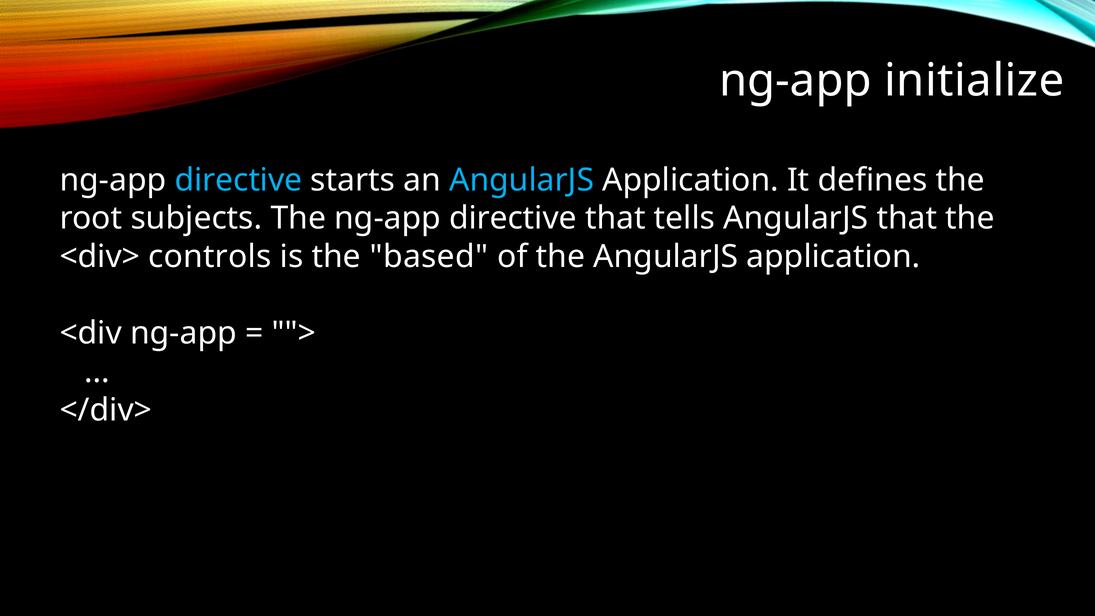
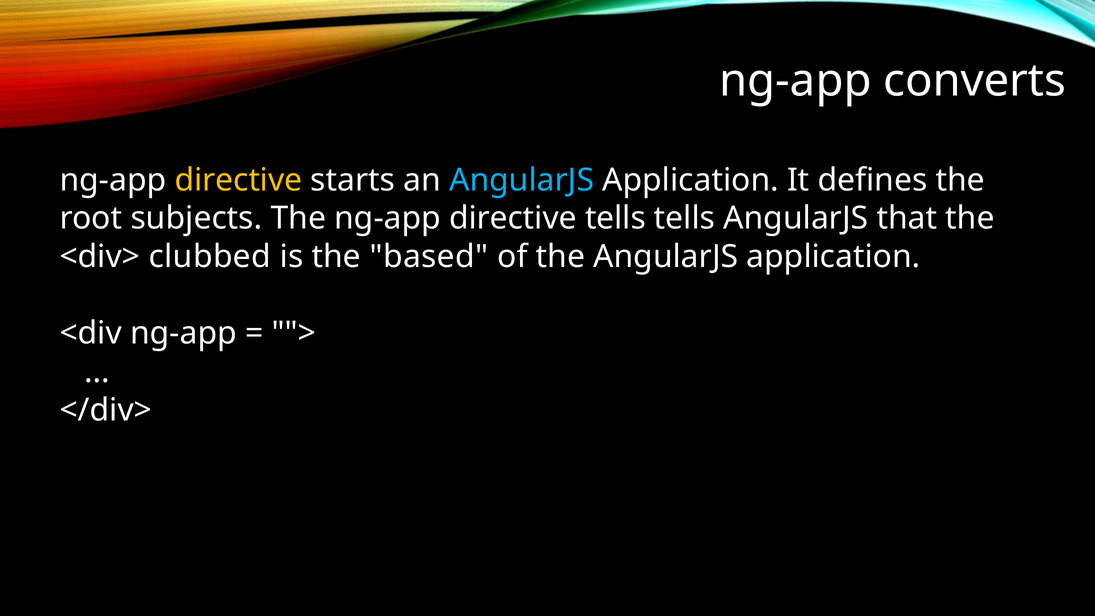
initialize: initialize -> converts (975, 81)
directive colour: light blue -> yellow (238, 180)
directive that: that -> tells (615, 218)
controls: controls -> clubbed (210, 257)
